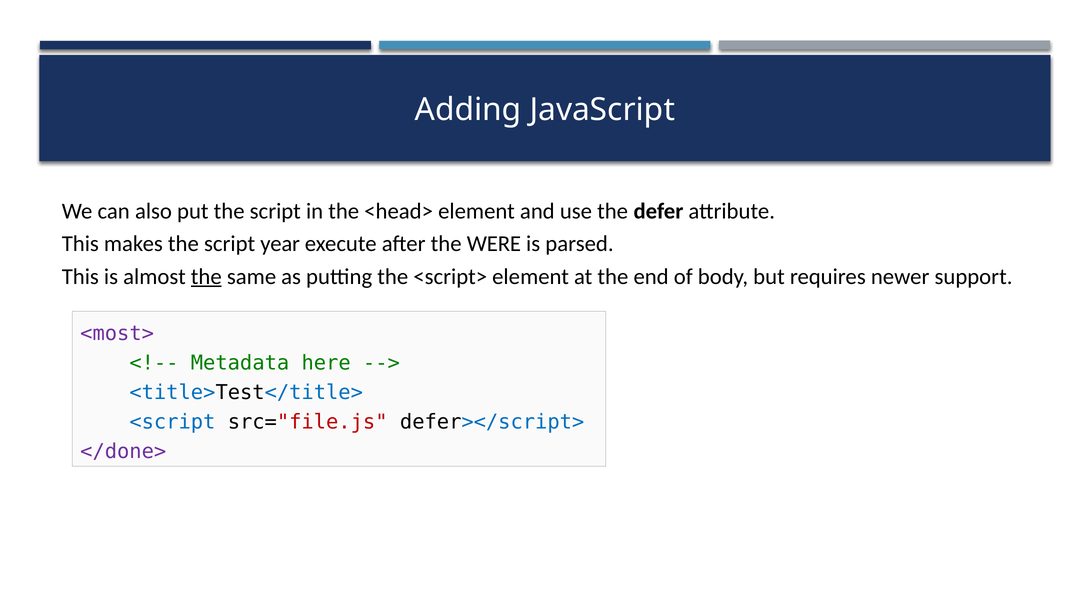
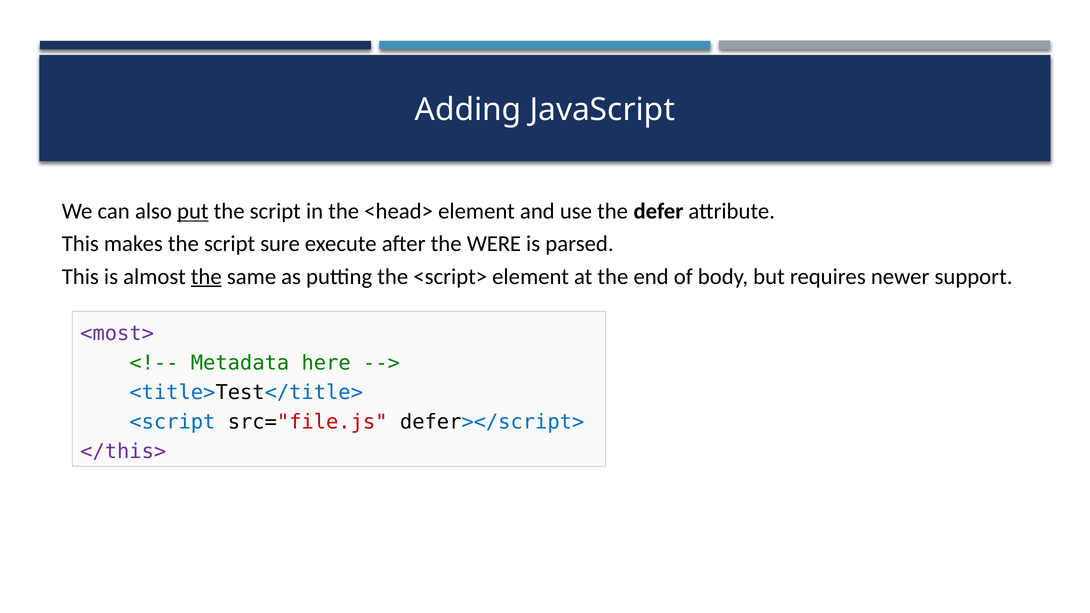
put underline: none -> present (193, 211)
year: year -> sure (280, 244)
</done>: </done> -> </this> (123, 451)
